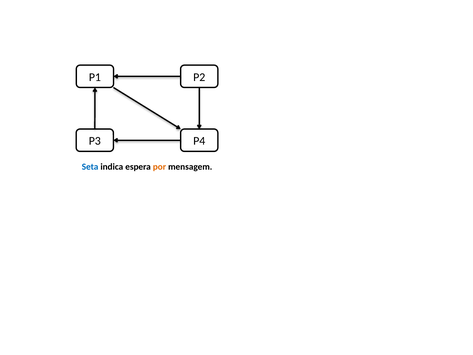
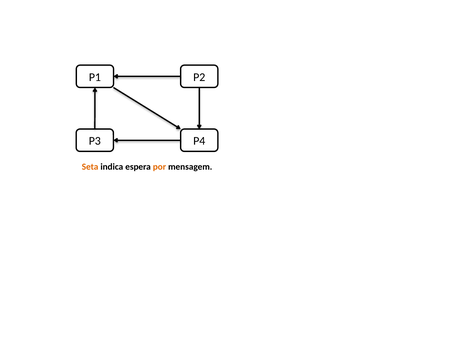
Seta colour: blue -> orange (90, 167)
